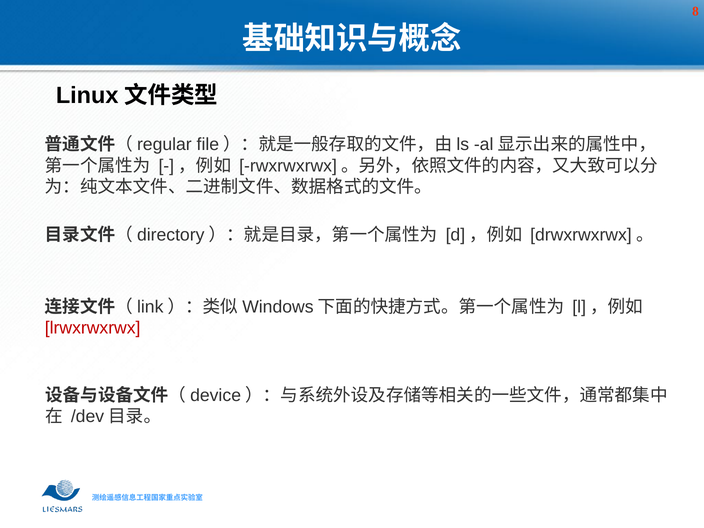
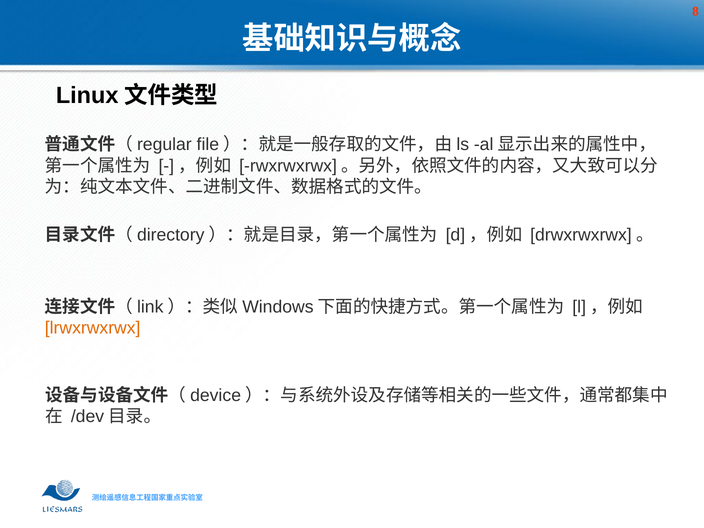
lrwxrwxrwx colour: red -> orange (93, 328)
